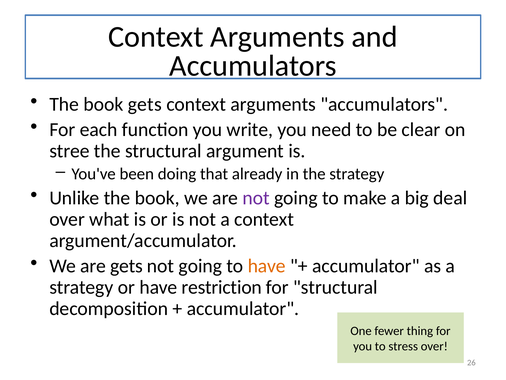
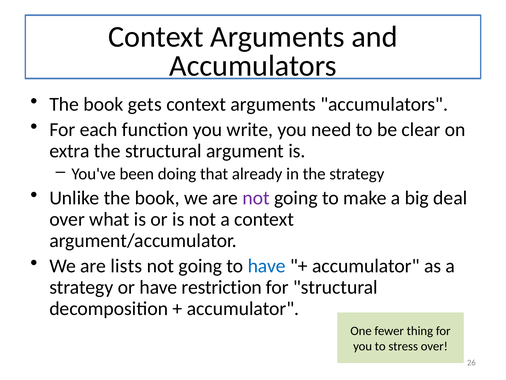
stree: stree -> extra (70, 151)
are gets: gets -> lists (126, 266)
have colour: orange -> blue (267, 266)
